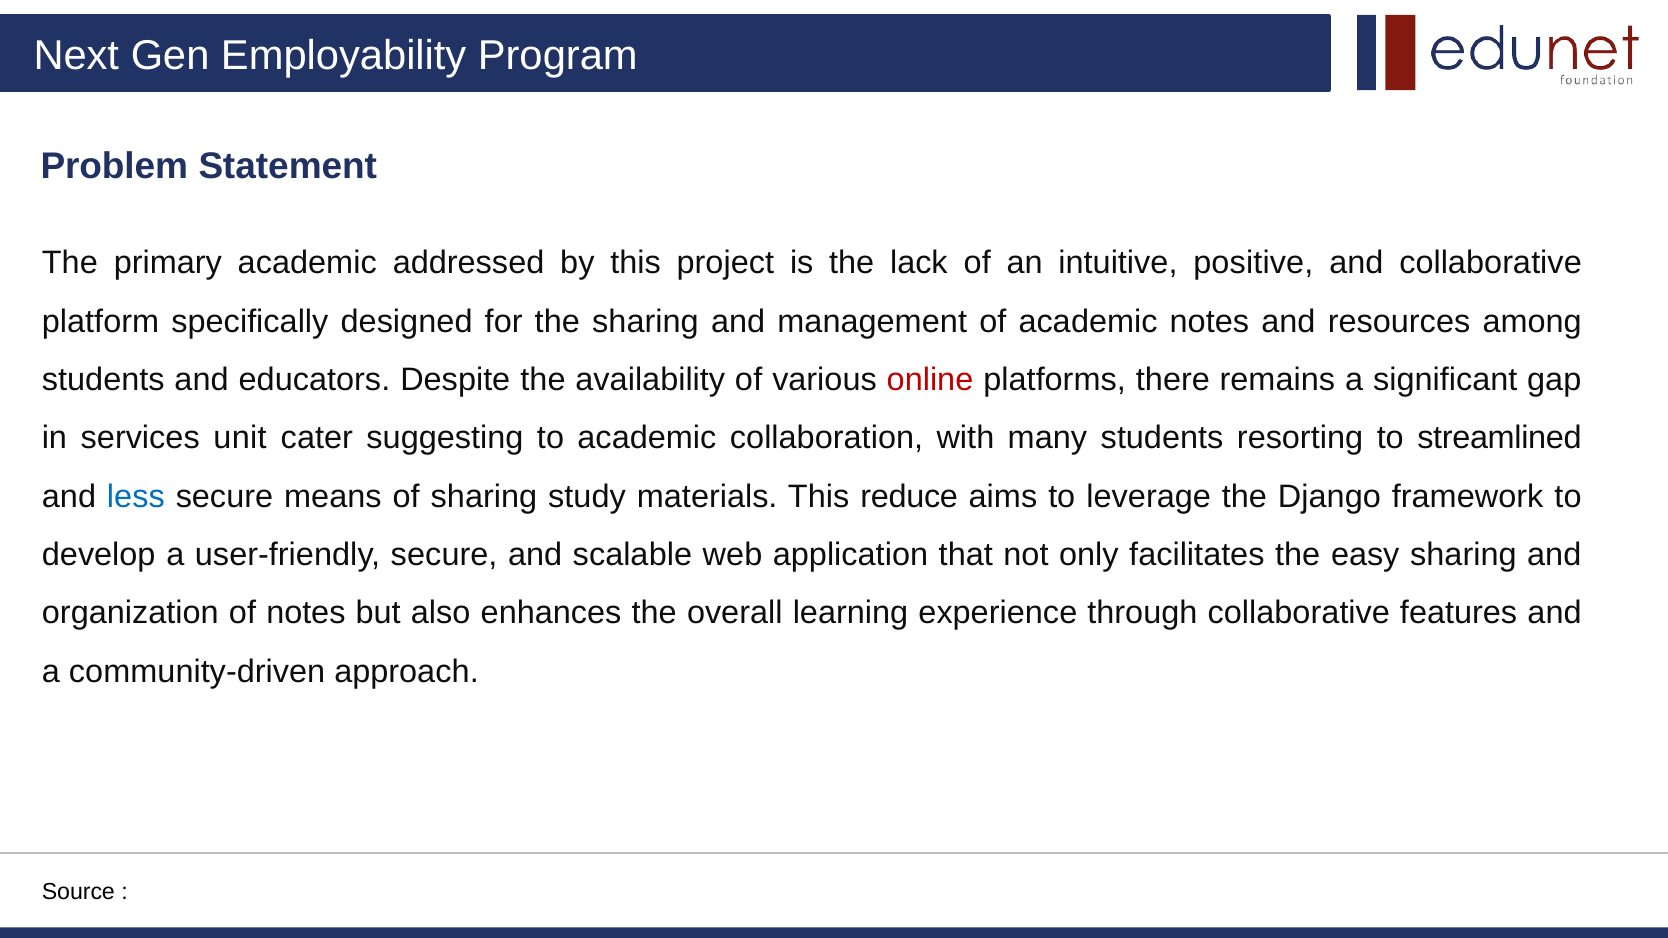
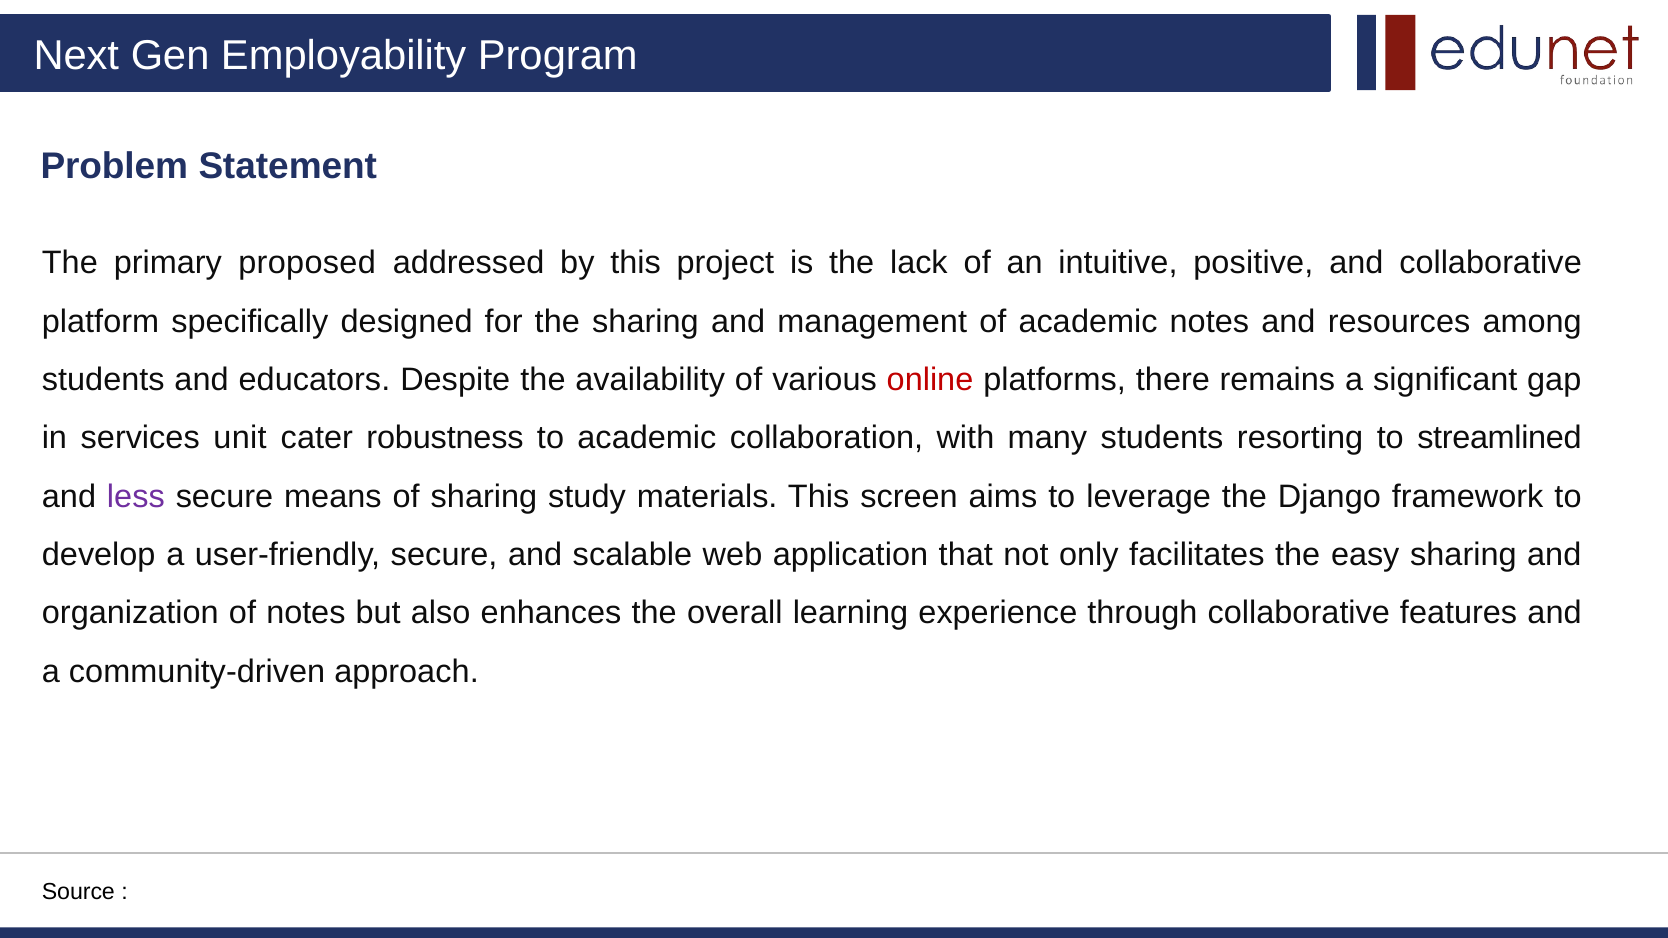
primary academic: academic -> proposed (307, 263)
suggesting: suggesting -> robustness (445, 438)
less colour: blue -> purple (136, 497)
reduce: reduce -> screen (909, 497)
